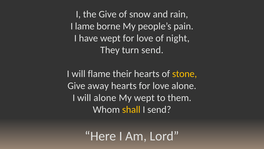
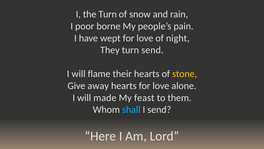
the Give: Give -> Turn (108, 14)
lame: lame -> poor (85, 26)
will alone: alone -> made (105, 97)
My wept: wept -> feast (144, 97)
shall colour: yellow -> light blue (131, 109)
